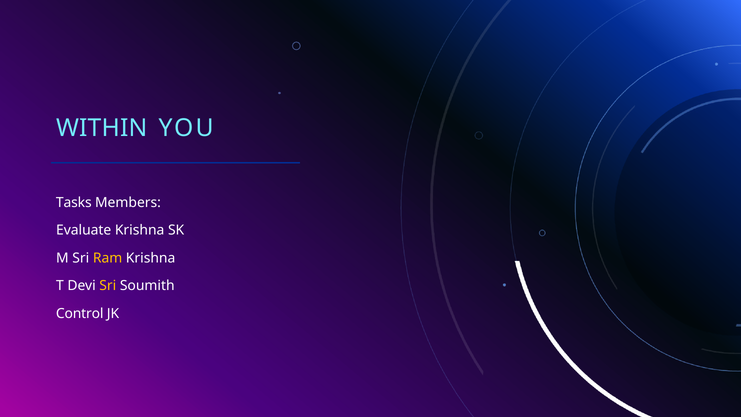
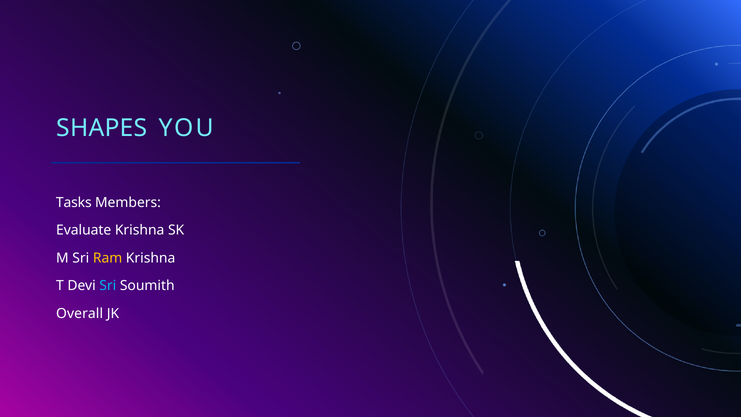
WITHIN: WITHIN -> SHAPES (102, 128)
Sri colour: yellow -> light blue (108, 286)
Control: Control -> Overall (80, 313)
